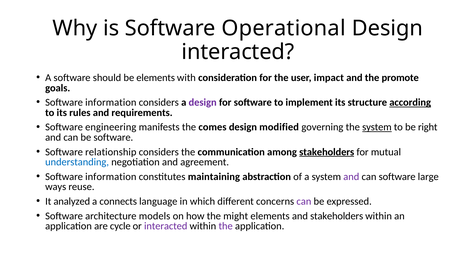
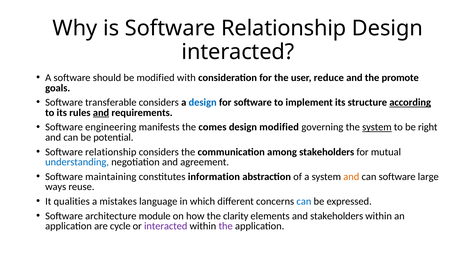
is Software Operational: Operational -> Relationship (284, 28)
be elements: elements -> modified (156, 78)
impact: impact -> reduce (329, 78)
information: information -> transferable (111, 102)
design colour: purple -> blue (203, 102)
and underline: none -> present (101, 113)
be software: software -> potential (113, 137)
stakeholders underline: present -> none (327, 152)
information: information -> maintaining (111, 176)
maintaining: maintaining -> information (214, 176)
and colour: purple -> orange (351, 176)
analyzed: analyzed -> qualities (72, 201)
connects: connects -> mistakes (118, 201)
can colour: purple -> blue (304, 201)
models: models -> module (155, 216)
might: might -> clarity (236, 216)
